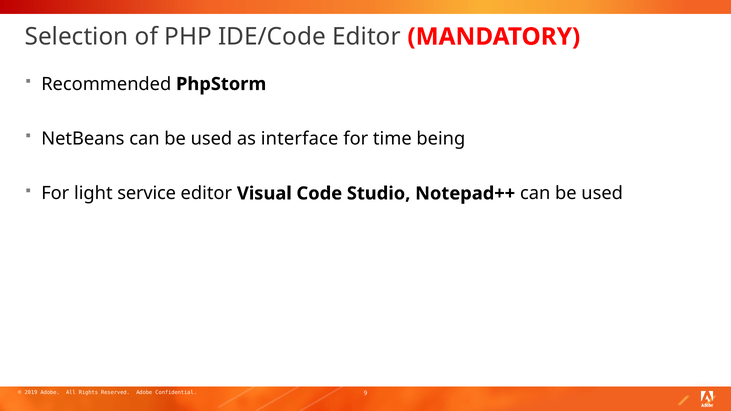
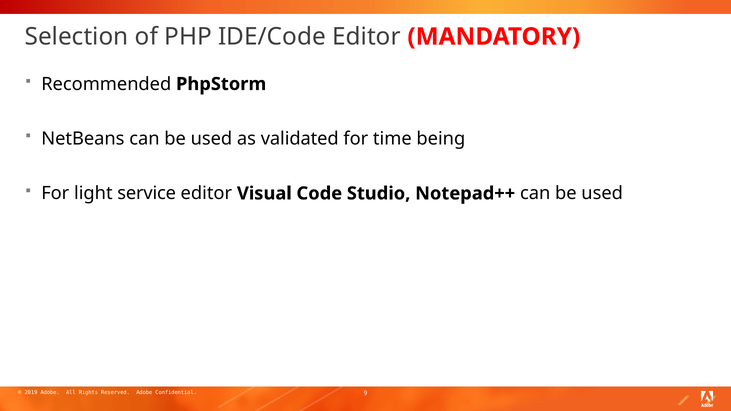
interface: interface -> validated (300, 139)
